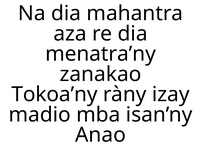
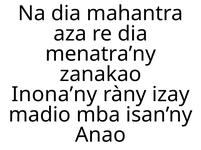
Tokoa’ny: Tokoa’ny -> Inona’ny (54, 95)
